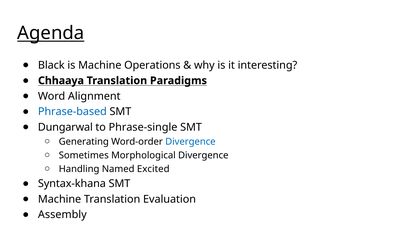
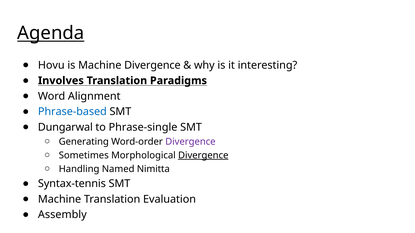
Black: Black -> Hovu (51, 65)
Machine Operations: Operations -> Divergence (152, 65)
Chhaaya: Chhaaya -> Involves (61, 81)
Divergence colour: blue -> purple (190, 142)
Divergence underline: none -> present (203, 155)
Excited: Excited -> Nimitta (153, 169)
Syntax-khana: Syntax-khana -> Syntax-tennis (72, 184)
